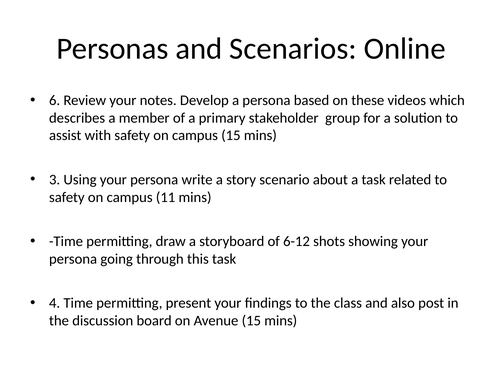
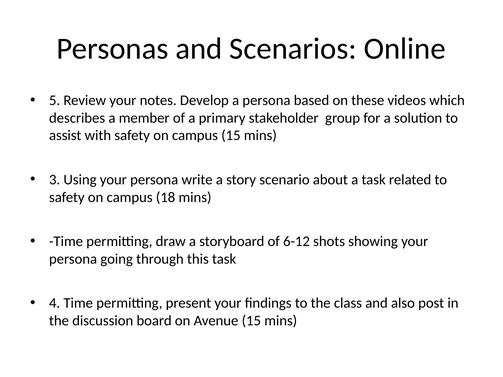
6: 6 -> 5 (55, 100)
11: 11 -> 18 (166, 197)
